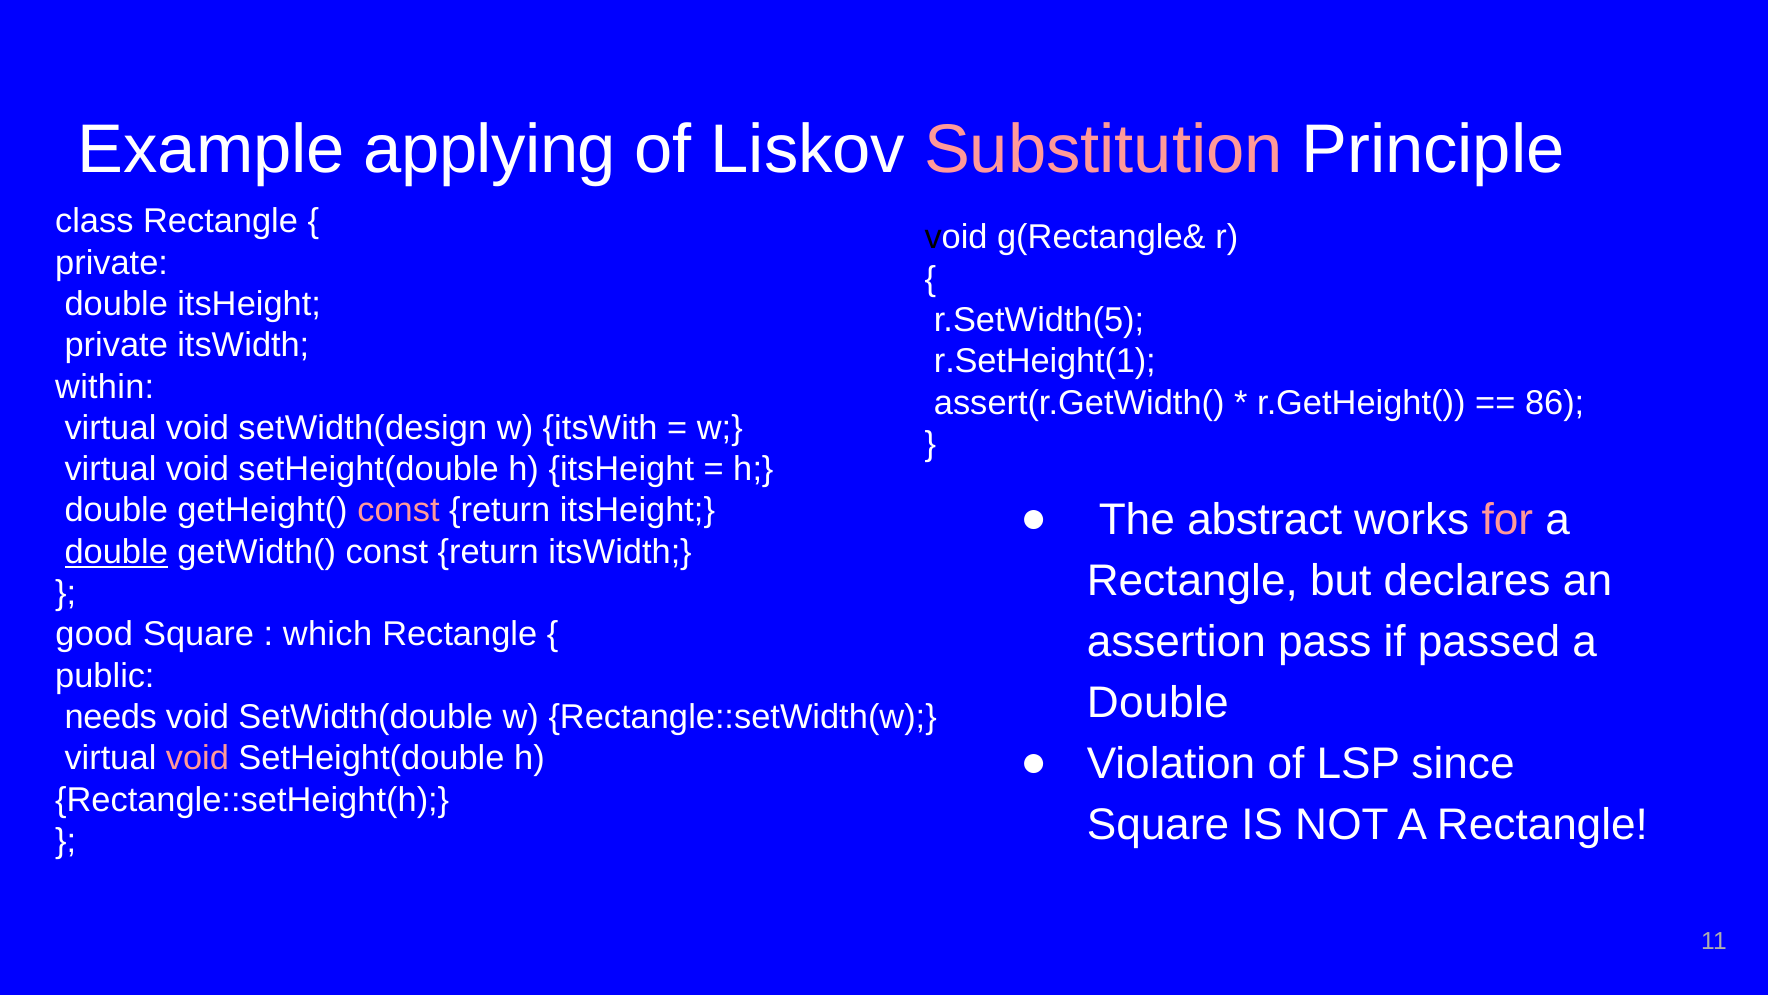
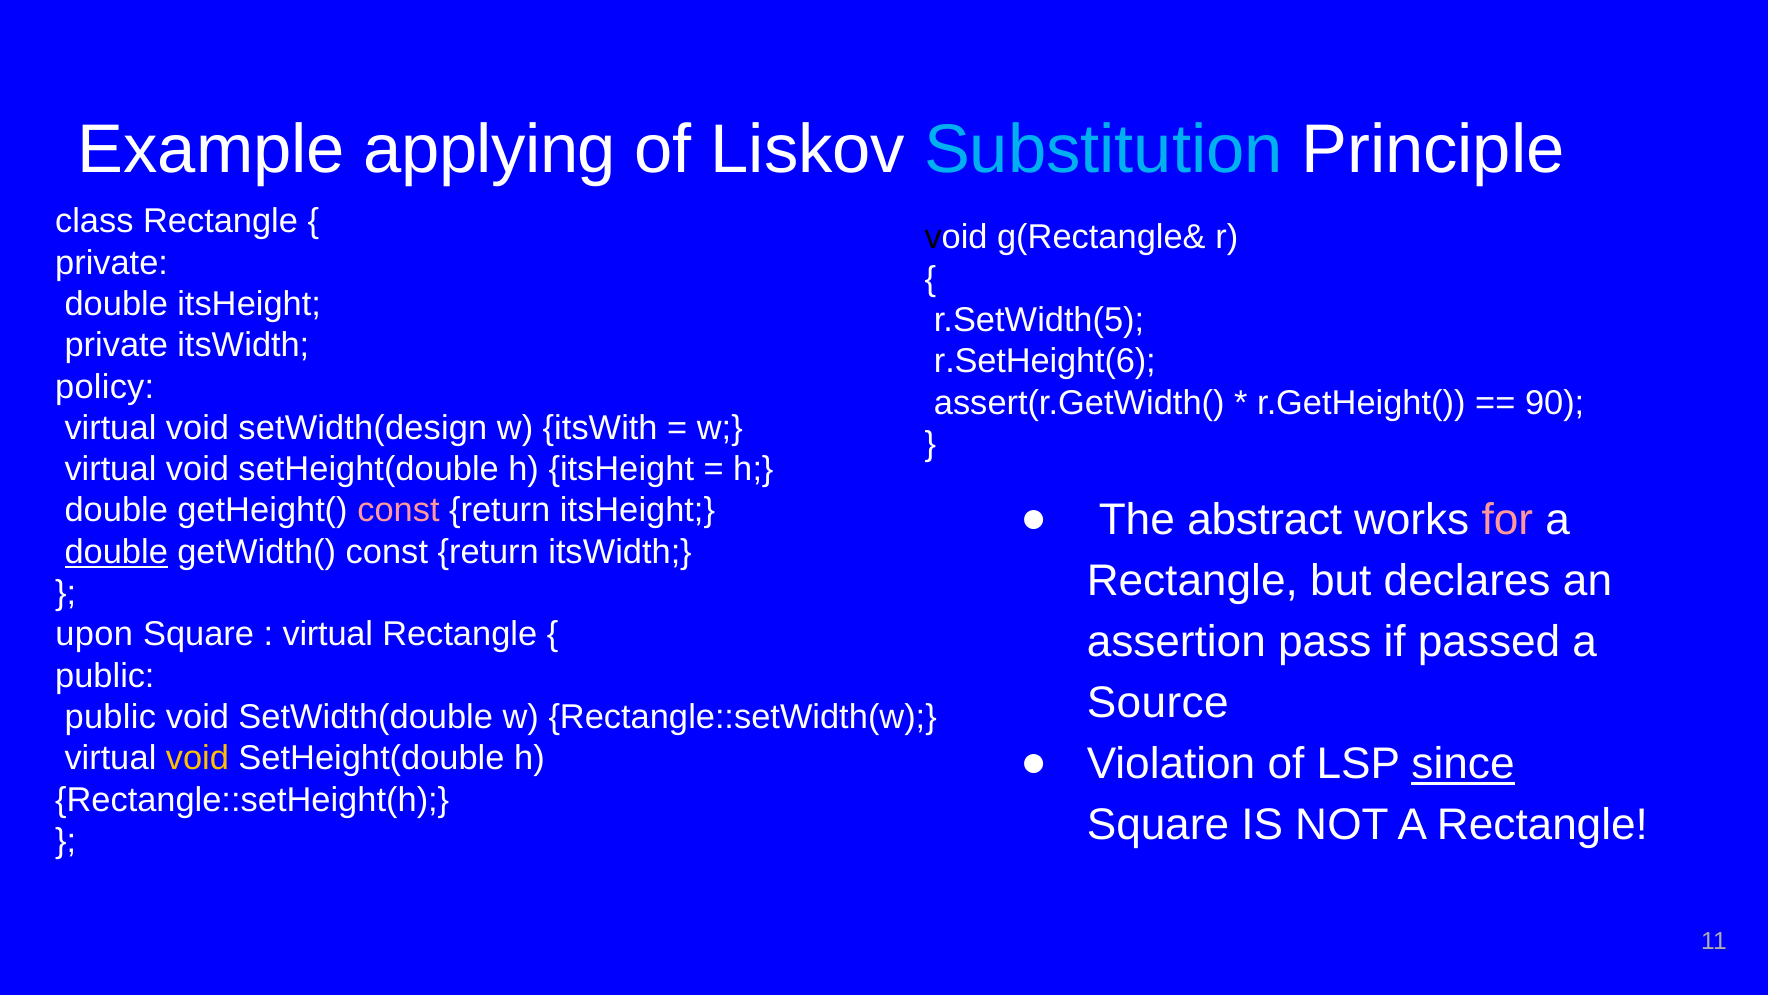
Substitution colour: pink -> light blue (1103, 150)
r.SetHeight(1: r.SetHeight(1 -> r.SetHeight(6 (1045, 361)
within: within -> policy (105, 387)
86: 86 -> 90 (1555, 403)
good: good -> upon (94, 634)
which: which -> virtual (328, 634)
Double: Double -> Source (1158, 703)
needs: needs -> public (110, 717)
since underline: none -> present (1463, 764)
void colour: pink -> yellow (197, 758)
